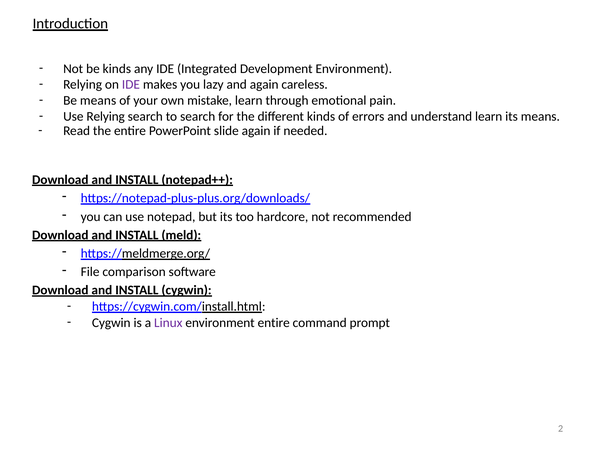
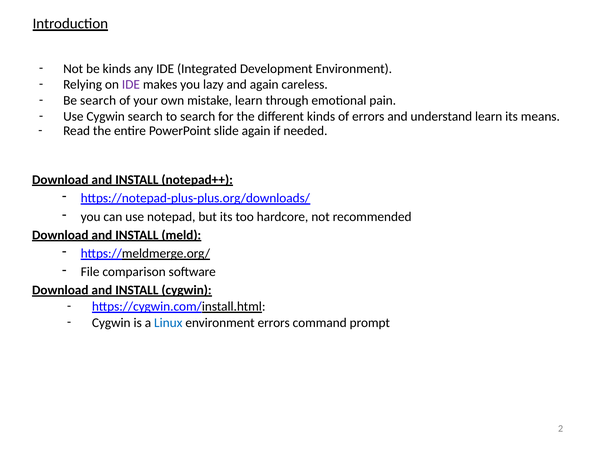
Be means: means -> search (98, 101)
Use Relying: Relying -> Cygwin (106, 117)
Linux colour: purple -> blue (168, 323)
environment entire: entire -> errors (274, 323)
